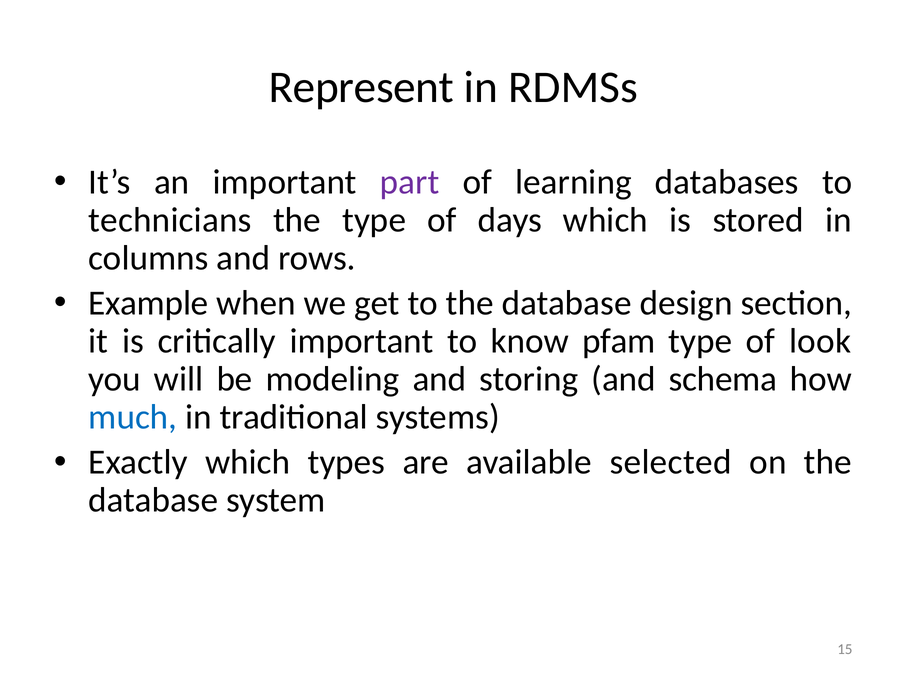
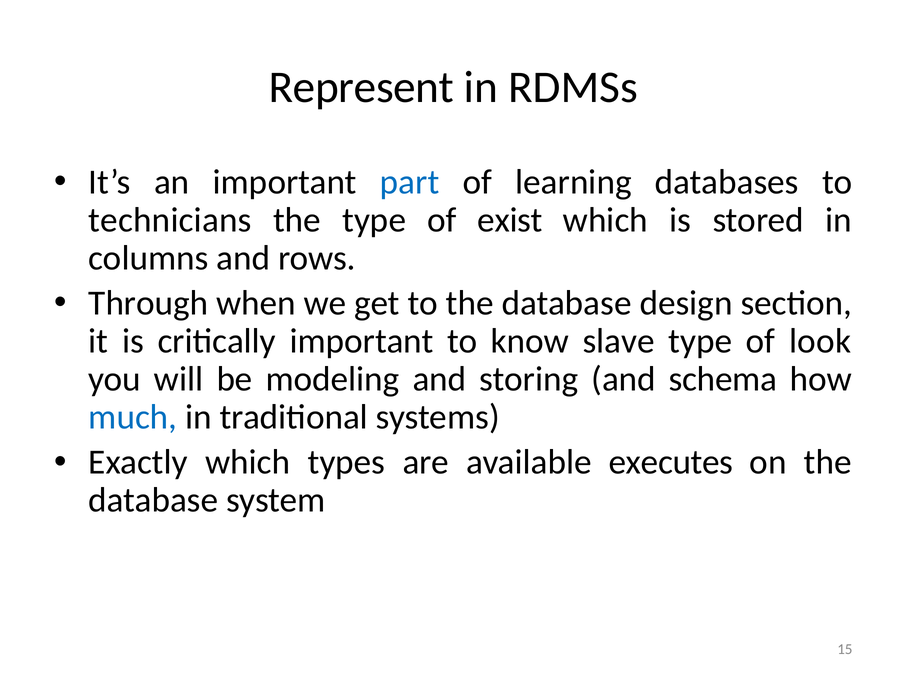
part colour: purple -> blue (410, 182)
days: days -> exist (510, 220)
Example: Example -> Through (148, 303)
pfam: pfam -> slave (619, 341)
selected: selected -> executes (671, 462)
